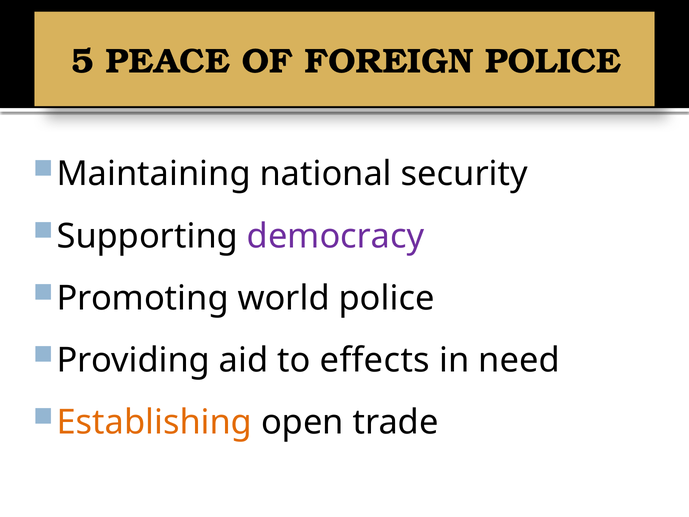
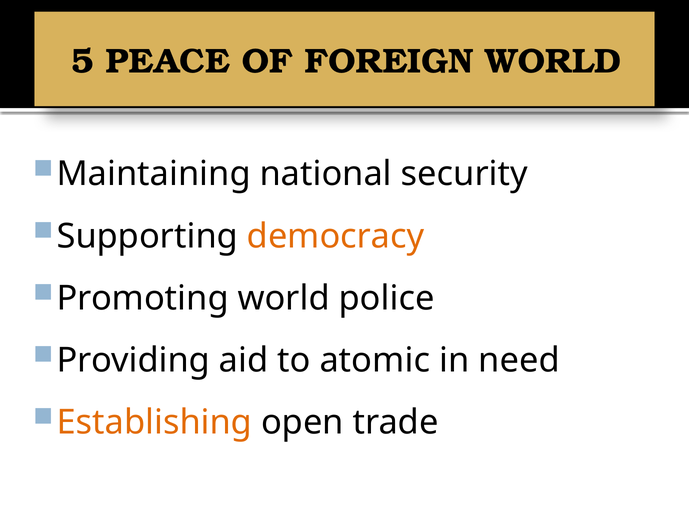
FOREIGN POLICE: POLICE -> WORLD (553, 61)
democracy colour: purple -> orange (336, 236)
effects: effects -> atomic (375, 360)
